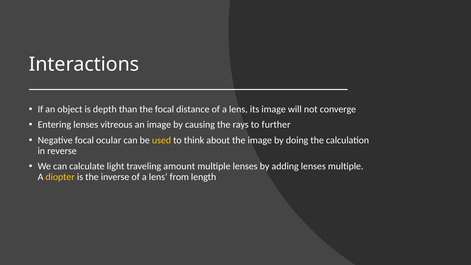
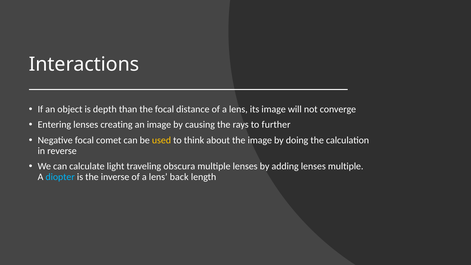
vitreous: vitreous -> creating (116, 125)
ocular: ocular -> comet (109, 140)
amount: amount -> obscura (179, 166)
diopter colour: yellow -> light blue (60, 177)
from: from -> back (179, 177)
